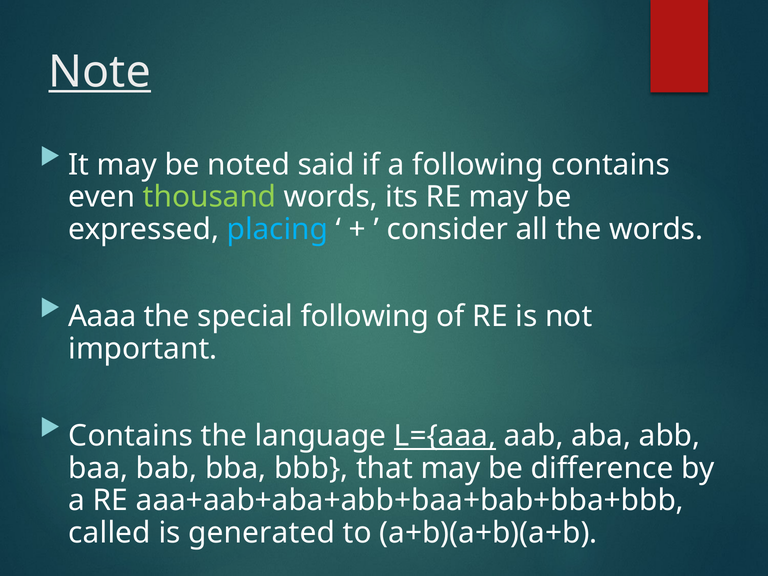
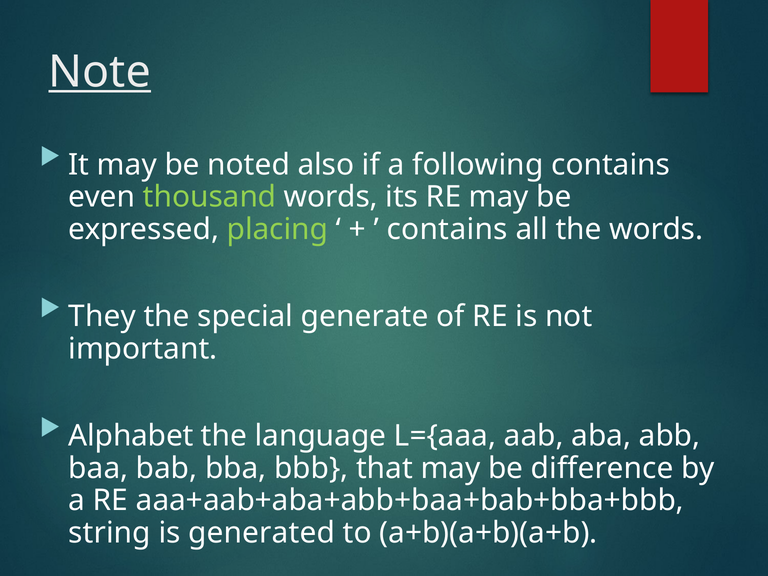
said: said -> also (326, 165)
placing colour: light blue -> light green (278, 229)
consider: consider -> contains (447, 229)
Aaaa: Aaaa -> They (102, 316)
special following: following -> generate (365, 316)
Contains: Contains -> Alphabet (131, 436)
L={aaa underline: present -> none (445, 436)
called: called -> string (110, 533)
